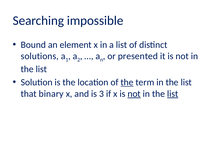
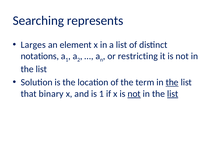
impossible: impossible -> represents (95, 21)
Bound: Bound -> Larges (33, 45)
solutions: solutions -> notations (40, 56)
presented: presented -> restricting (138, 56)
the underline: present -> none (127, 82)
the underline: none -> present (172, 82)
is 3: 3 -> 1 (102, 94)
